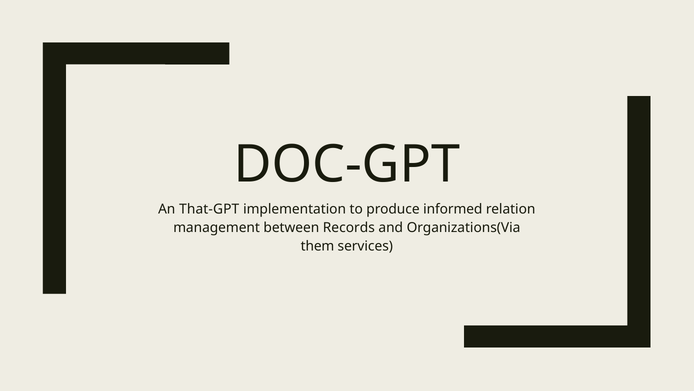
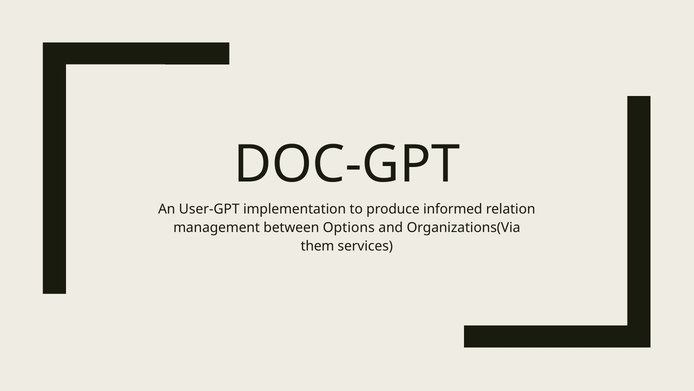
That-GPT: That-GPT -> User-GPT (209, 209)
Records: Records -> Options (349, 228)
